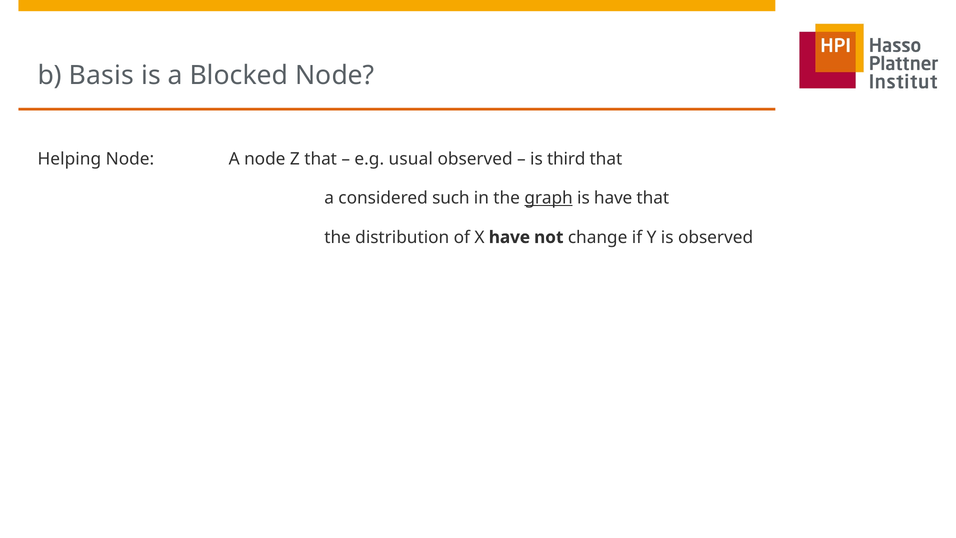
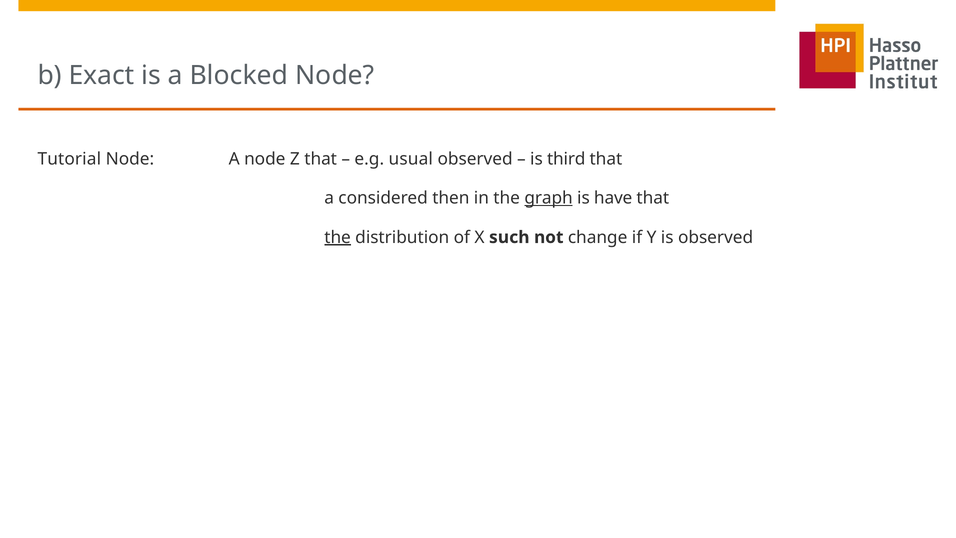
Basis: Basis -> Exact (102, 75)
Helping: Helping -> Tutorial (69, 159)
such: such -> then (451, 198)
the underline: none -> present (338, 237)
X have: have -> such (509, 237)
